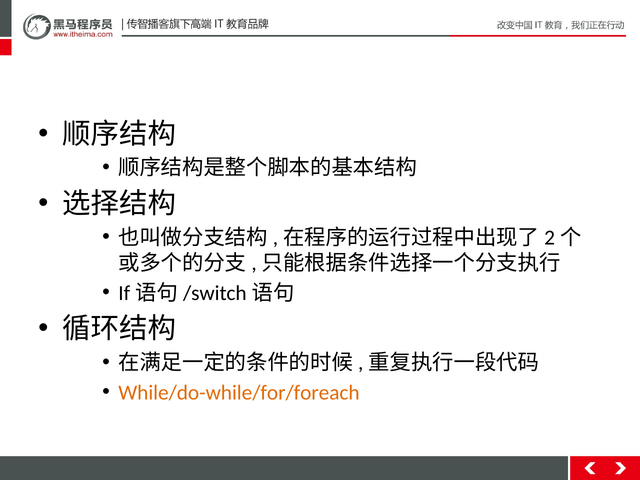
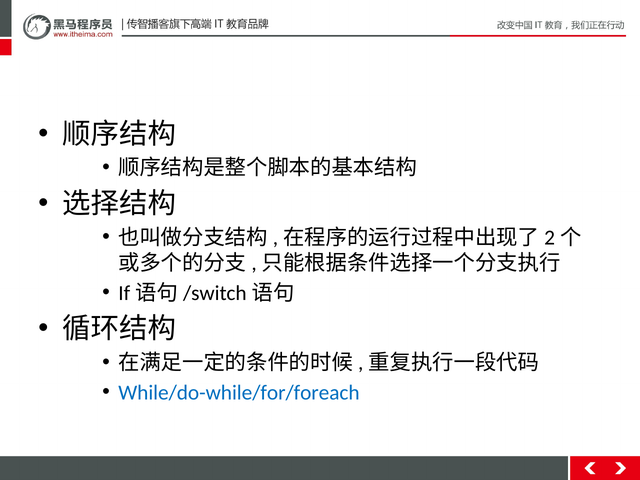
While/do-while/for/foreach colour: orange -> blue (239, 393)
